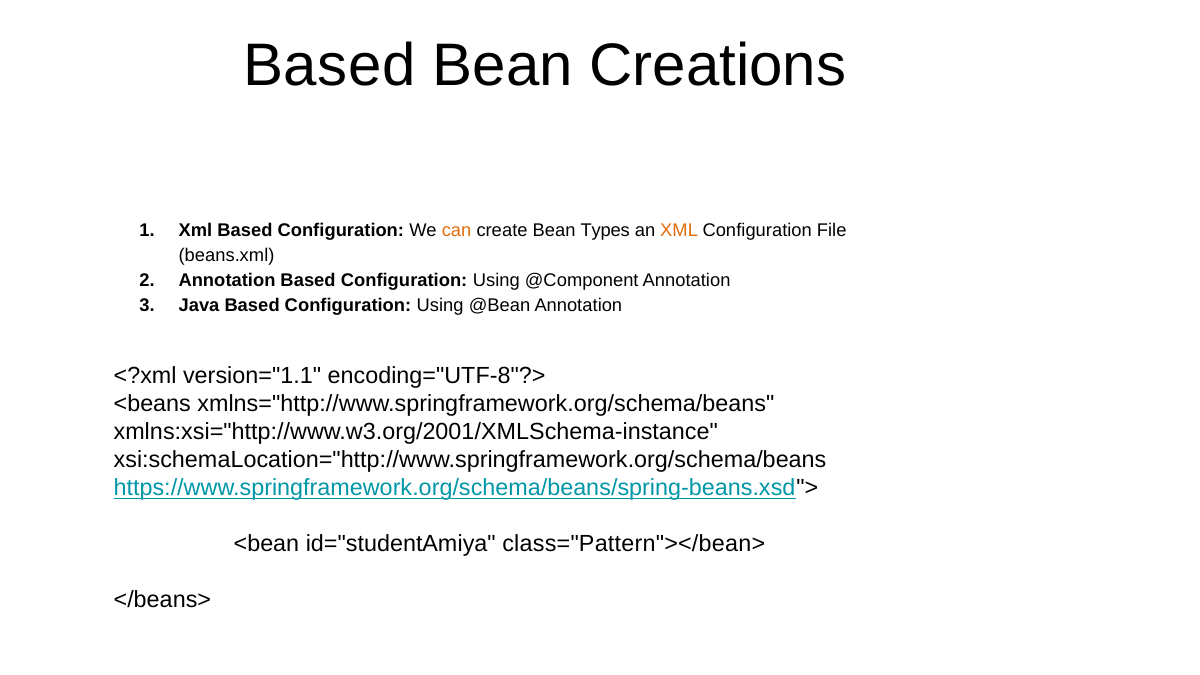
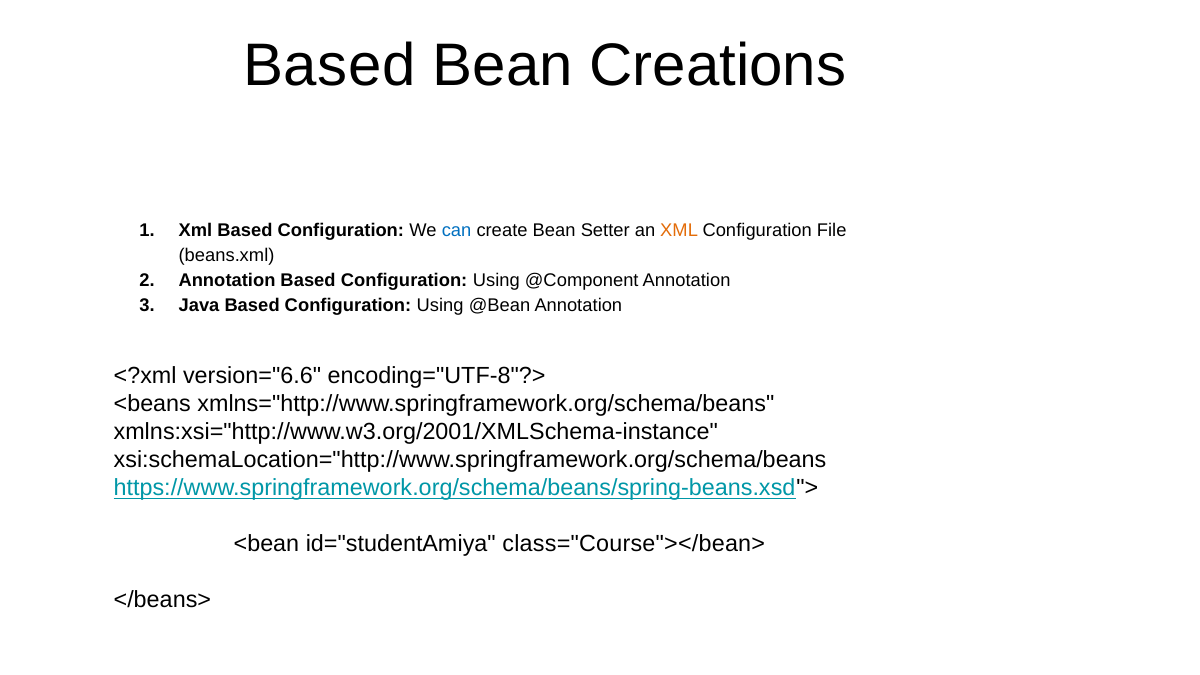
can colour: orange -> blue (457, 230)
Types: Types -> Setter (605, 230)
version="1.1: version="1.1 -> version="6.6 (252, 376)
class="Pattern"></bean>: class="Pattern"></bean> -> class="Course"></bean> (634, 544)
